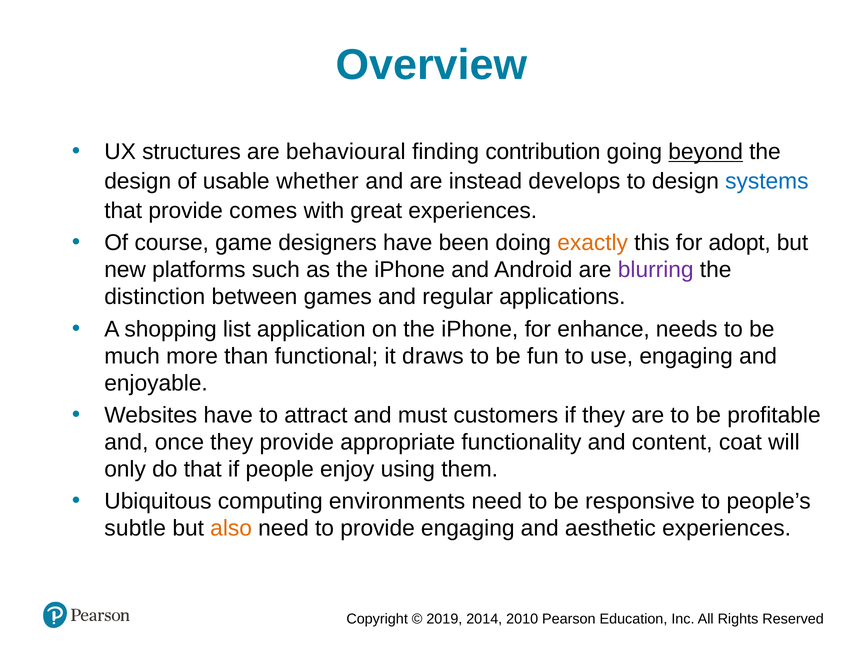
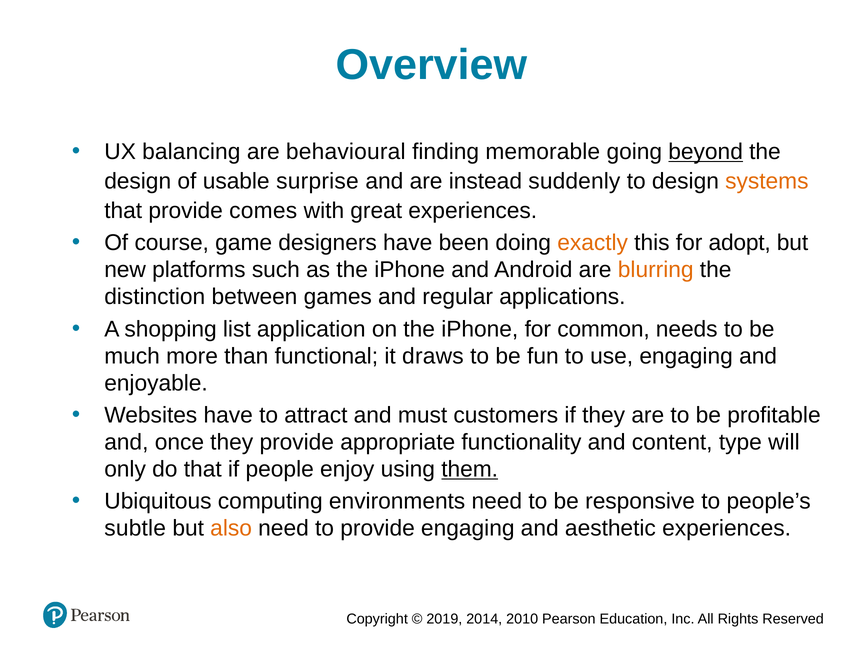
structures: structures -> balancing (191, 152)
contribution: contribution -> memorable (543, 152)
whether: whether -> surprise (317, 181)
develops: develops -> suddenly (574, 181)
systems colour: blue -> orange (767, 181)
blurring colour: purple -> orange (656, 270)
enhance: enhance -> common (604, 329)
coat: coat -> type (740, 442)
them underline: none -> present (470, 469)
